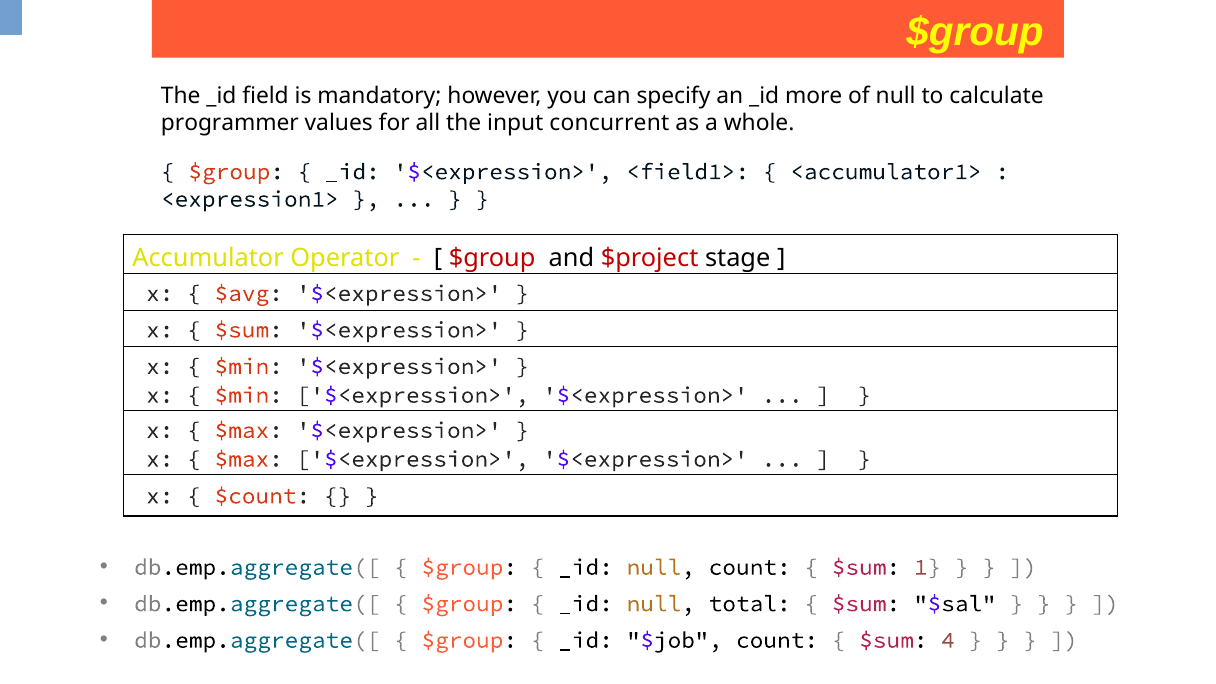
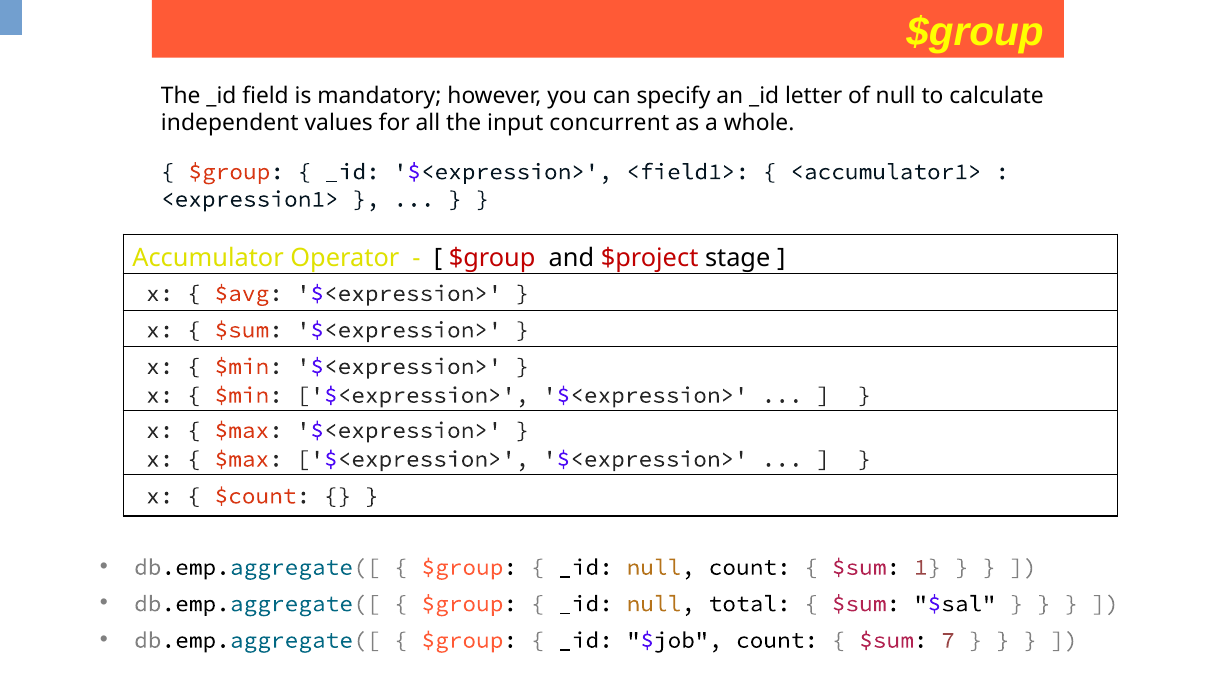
more: more -> letter (814, 96)
programmer: programmer -> independent (230, 123)
4: 4 -> 7 (948, 640)
